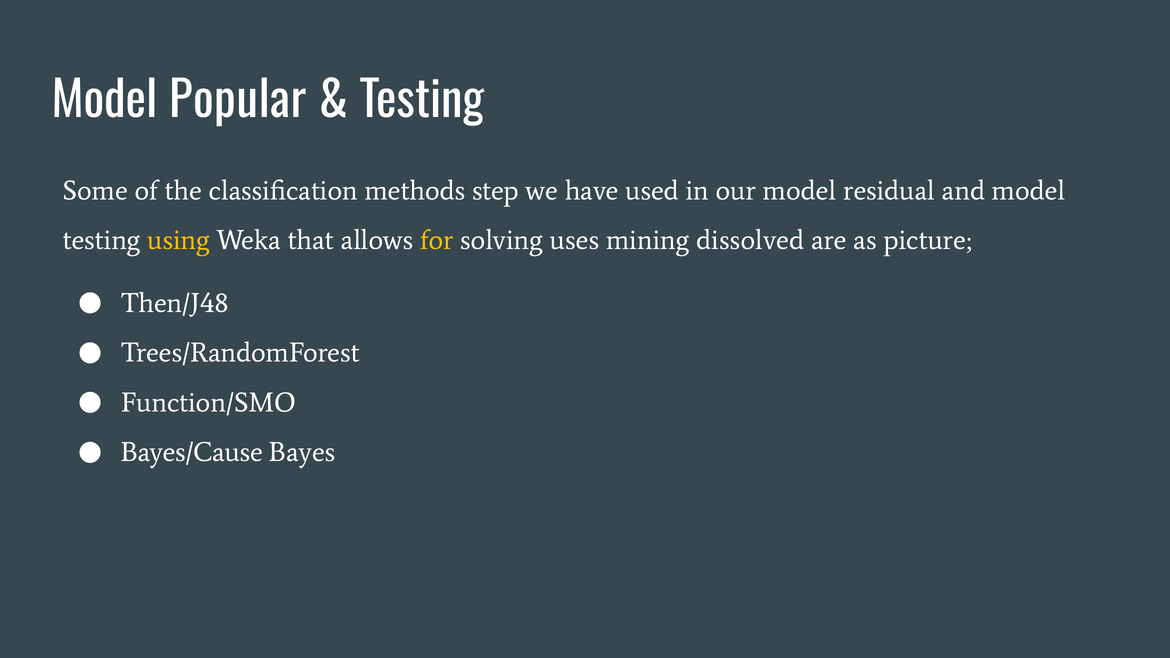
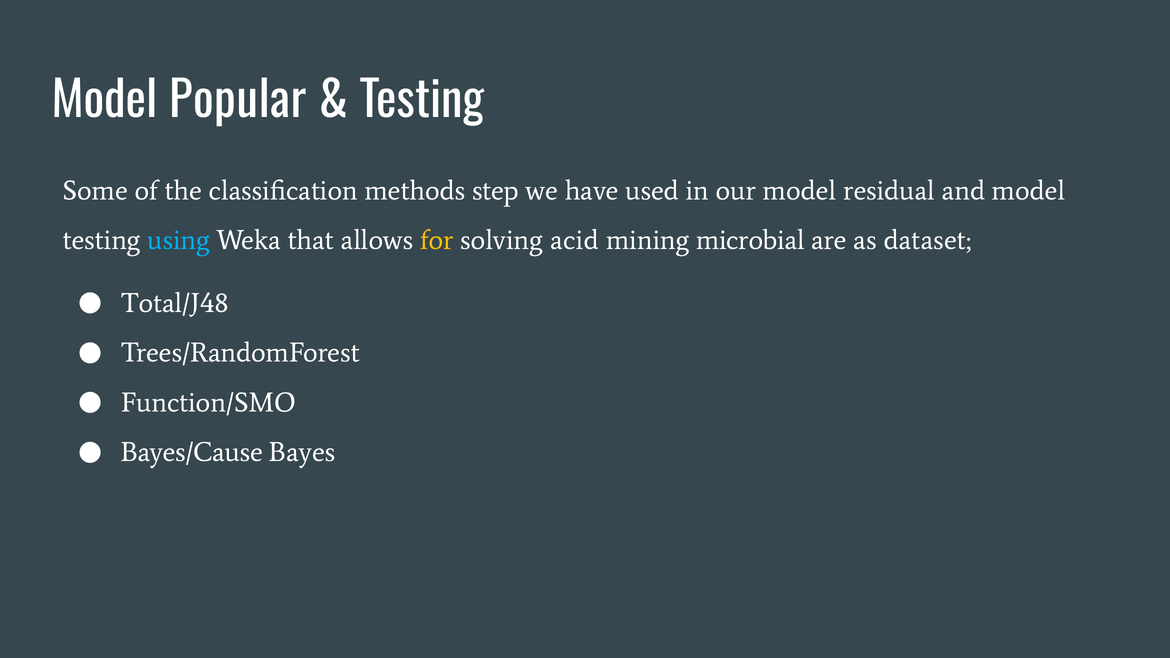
using colour: yellow -> light blue (179, 240)
uses: uses -> acid (574, 240)
dissolved: dissolved -> microbial (750, 240)
picture: picture -> dataset (928, 240)
Then/J48: Then/J48 -> Total/J48 (175, 303)
